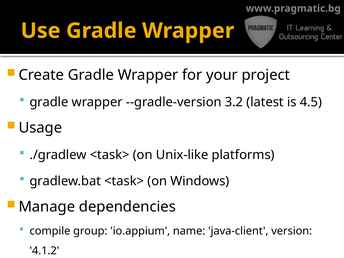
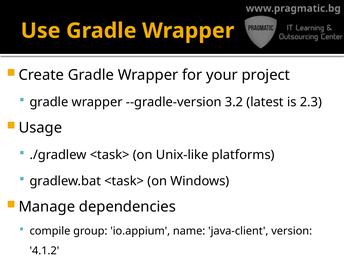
4.5: 4.5 -> 2.3 (311, 102)
